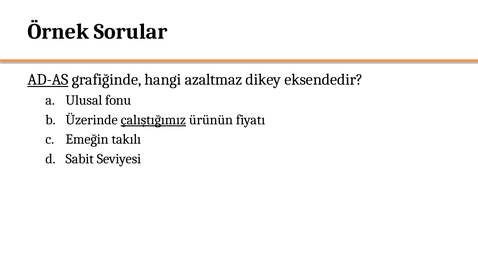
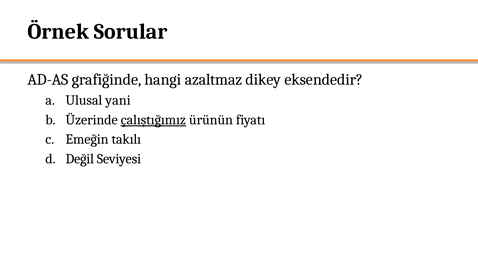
AD-AS underline: present -> none (48, 80)
fonu: fonu -> yani (118, 100)
Sabit: Sabit -> Değil (80, 159)
